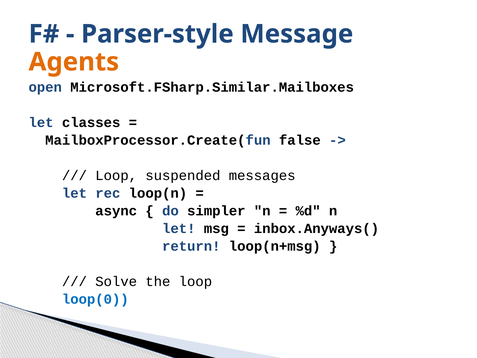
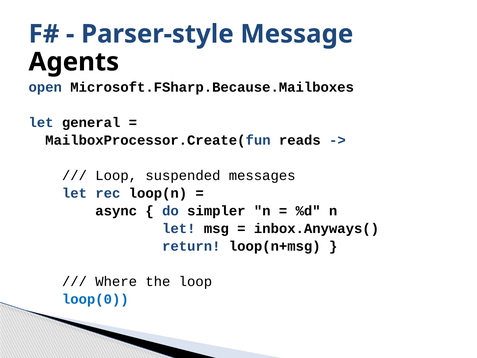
Agents colour: orange -> black (74, 62)
Microsoft.FSharp.Similar.Mailboxes: Microsoft.FSharp.Similar.Mailboxes -> Microsoft.FSharp.Because.Mailboxes (212, 87)
classes: classes -> general (91, 122)
false: false -> reads (300, 140)
Solve: Solve -> Where (116, 281)
